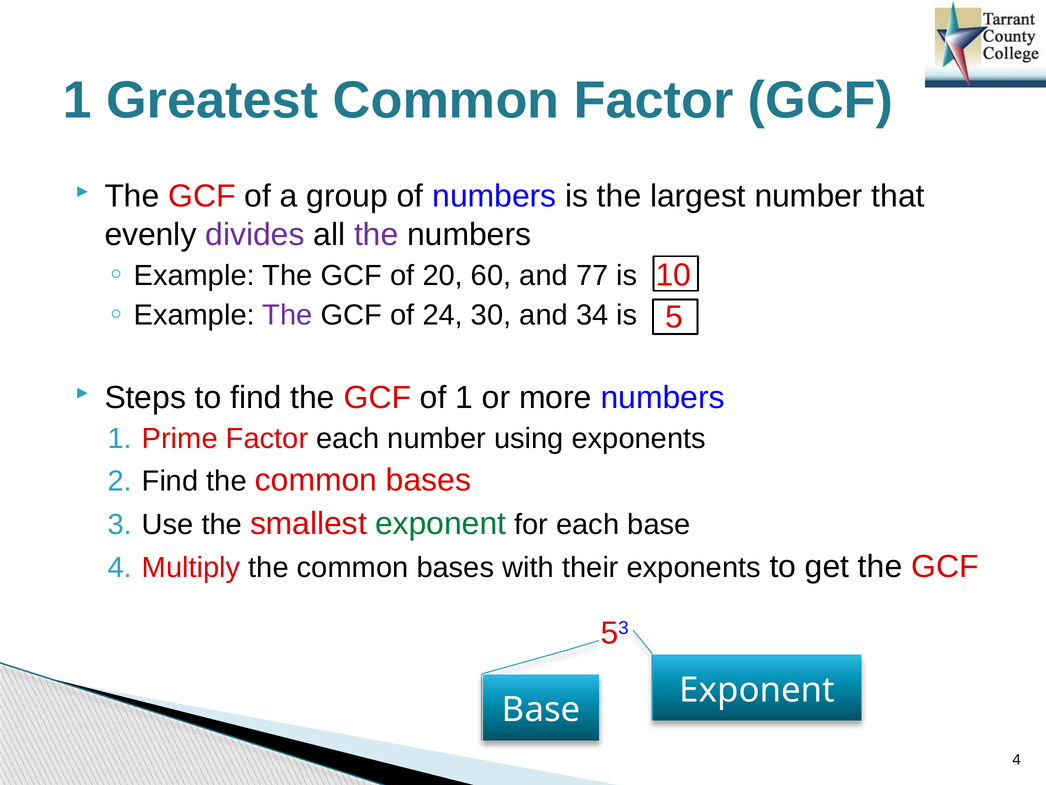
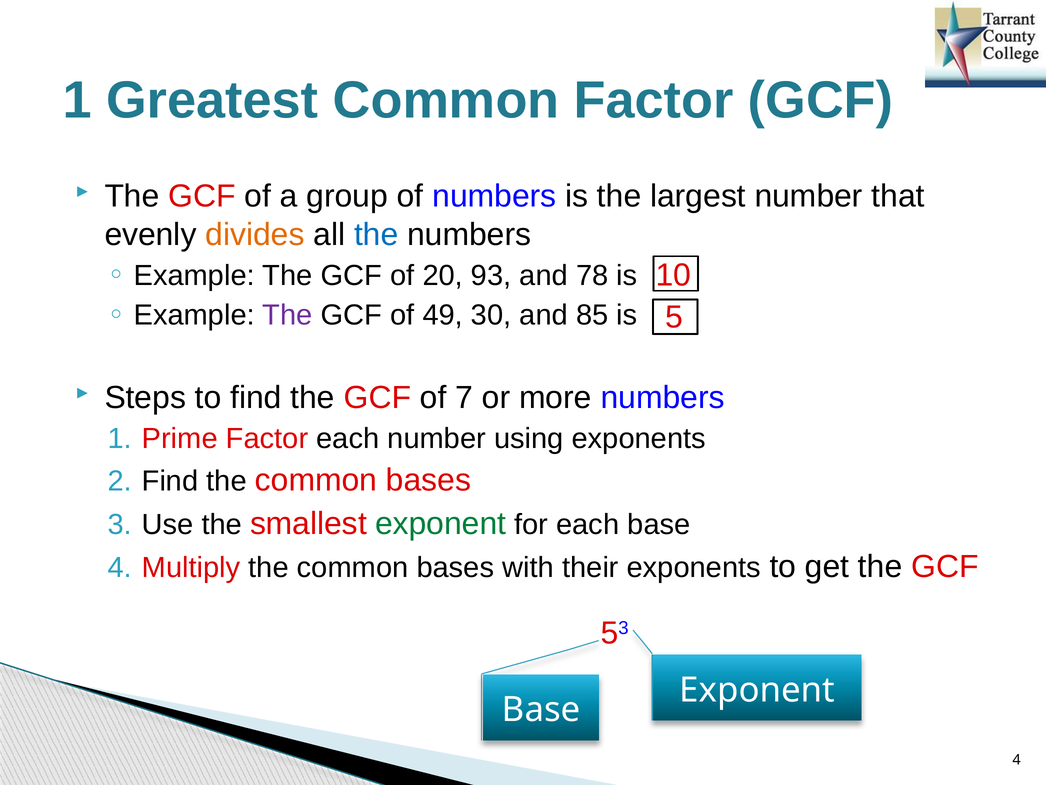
divides colour: purple -> orange (255, 234)
the colour: purple -> blue (376, 234)
60: 60 -> 93 (491, 276)
77: 77 -> 78 (592, 276)
24: 24 -> 49 (443, 315)
34: 34 -> 85 (592, 315)
of 1: 1 -> 7 (464, 397)
